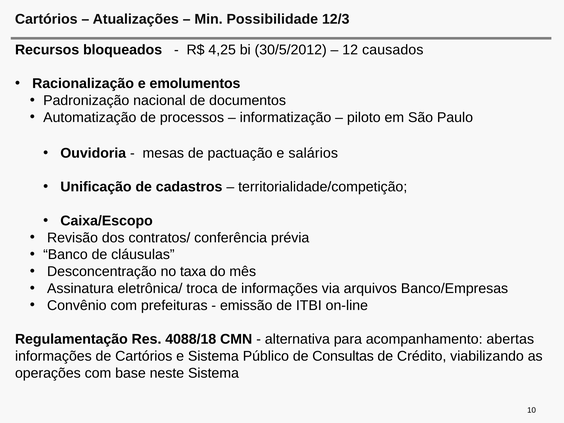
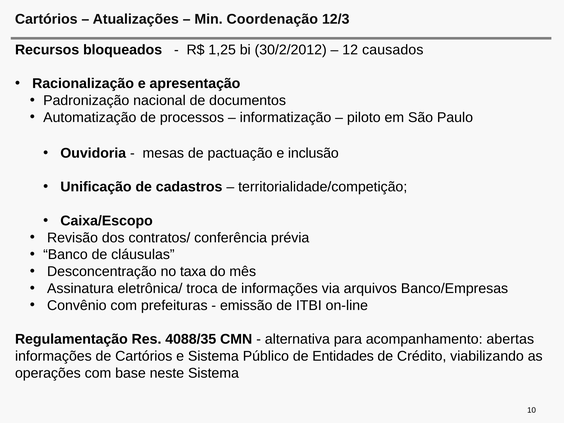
Possibilidade: Possibilidade -> Coordenação (272, 19)
4,25: 4,25 -> 1,25 (222, 50)
30/5/2012: 30/5/2012 -> 30/2/2012 (291, 50)
emolumentos: emolumentos -> apresentação (195, 84)
salários: salários -> inclusão (313, 153)
4088/18: 4088/18 -> 4088/35 (191, 339)
Consultas: Consultas -> Entidades (343, 356)
